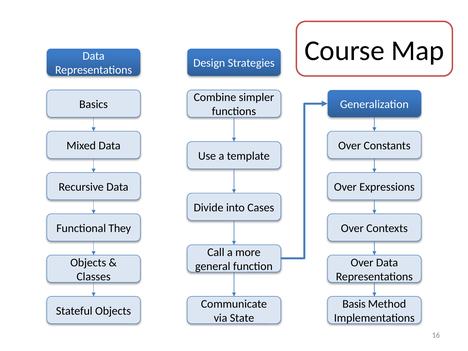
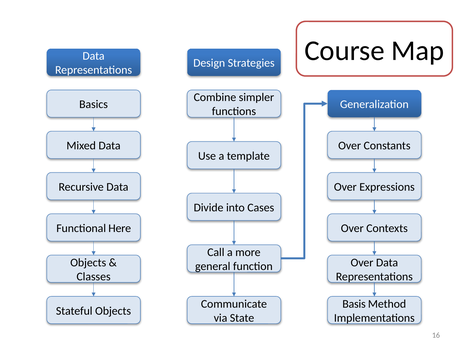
They: They -> Here (120, 228)
